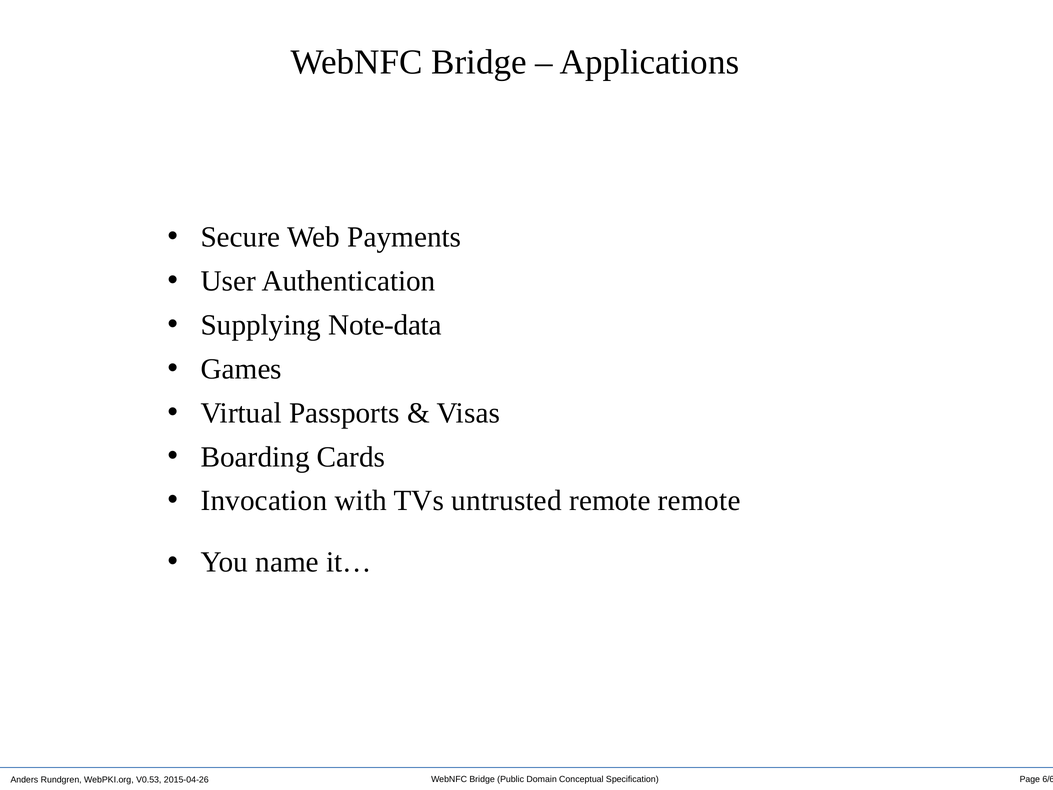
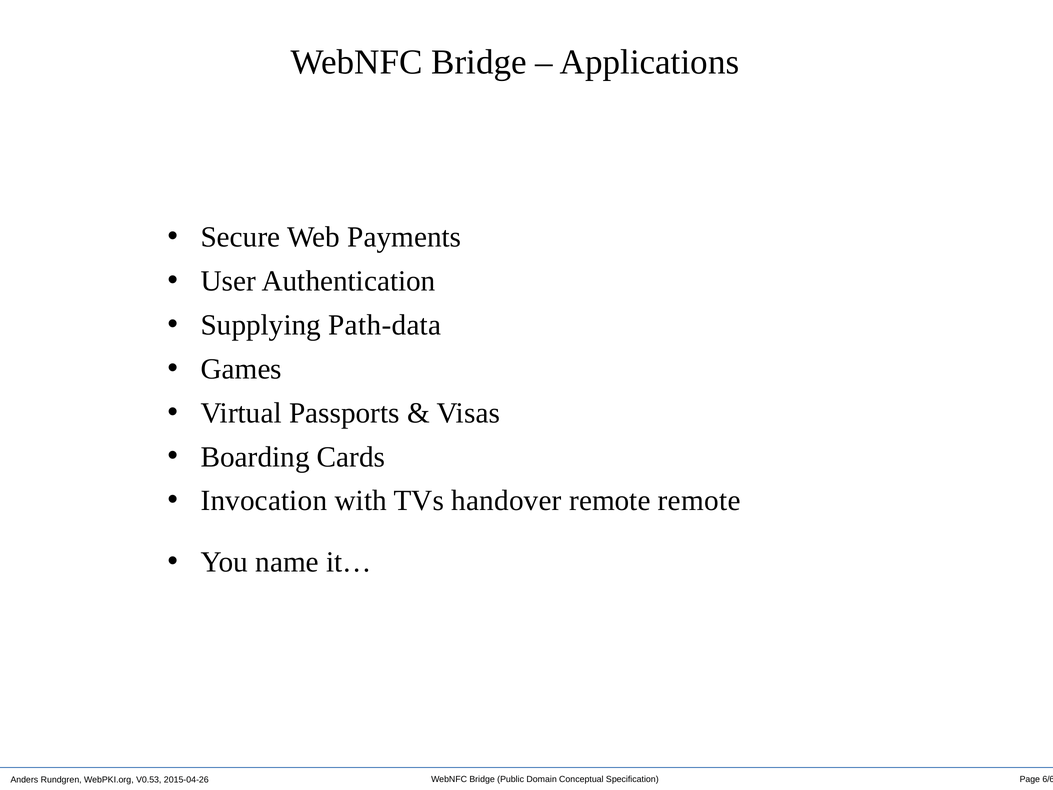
Note-data: Note-data -> Path-data (385, 325)
untrusted: untrusted -> handover (507, 501)
